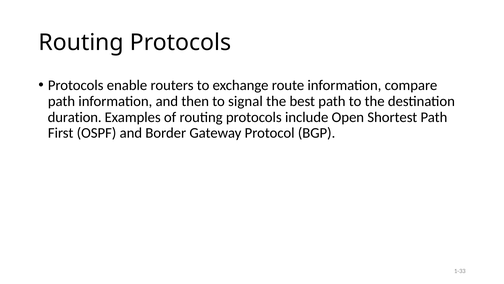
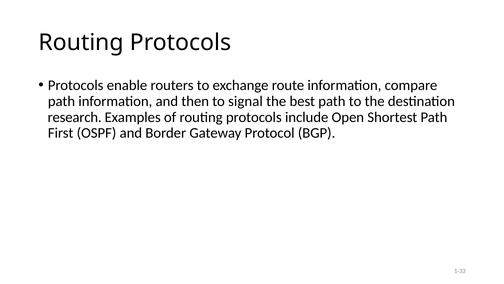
duration: duration -> research (75, 117)
